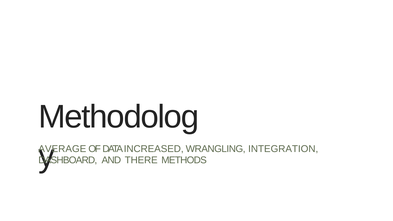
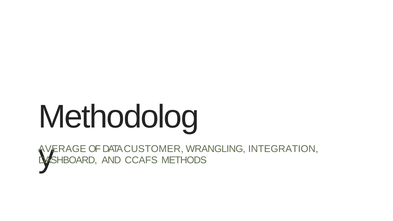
INCREASED: INCREASED -> CUSTOMER (154, 149)
THERE: THERE -> CCAFS (141, 160)
